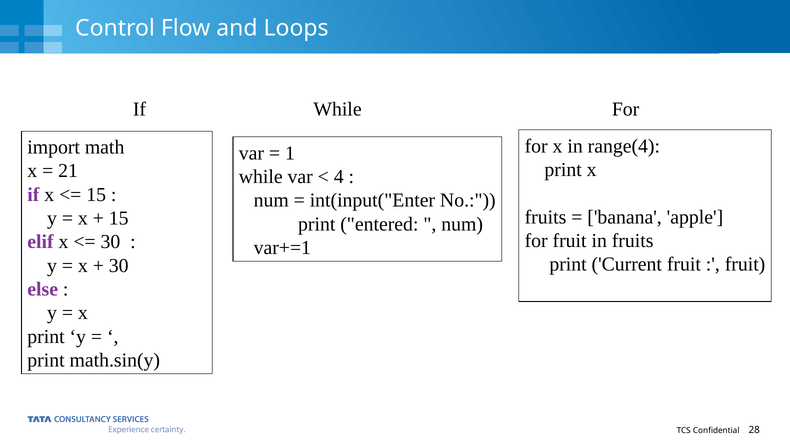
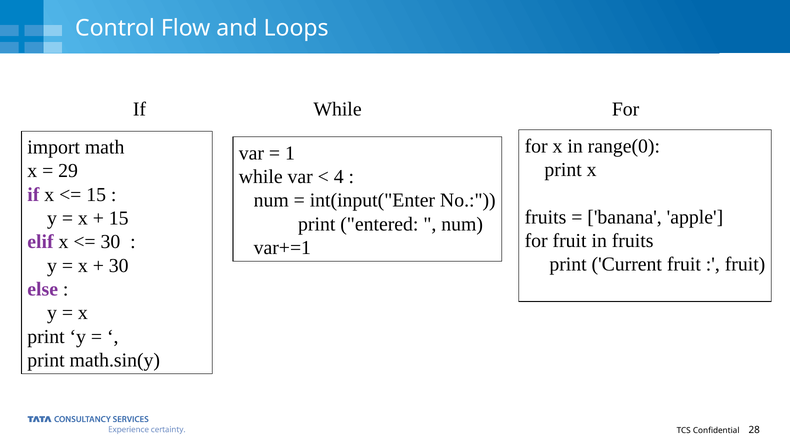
range(4: range(4 -> range(0 (624, 146)
21: 21 -> 29 (68, 171)
